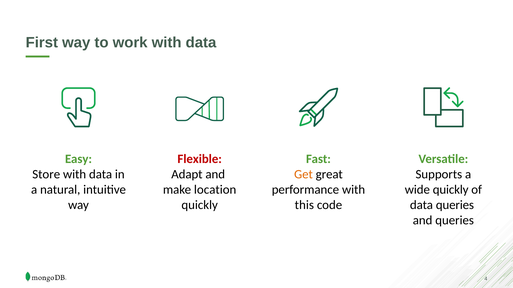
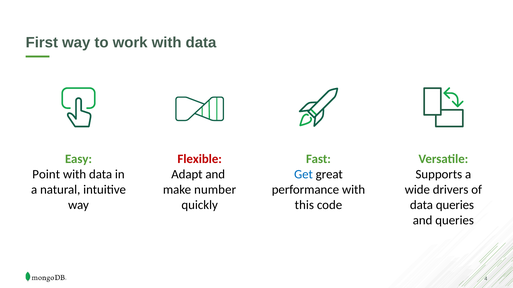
Store: Store -> Point (46, 175)
Get colour: orange -> blue (304, 175)
location: location -> number (215, 190)
wide quickly: quickly -> drivers (451, 190)
